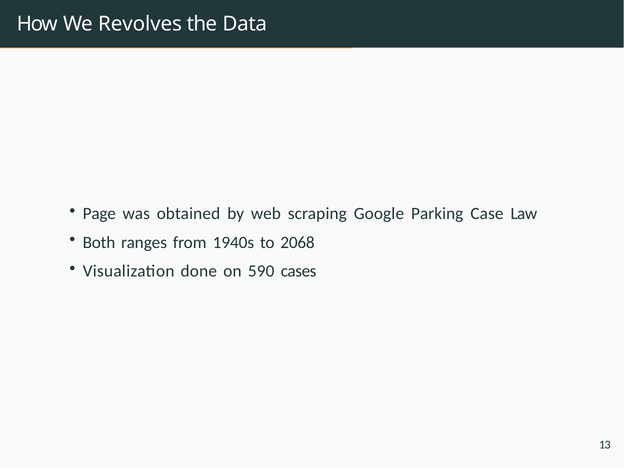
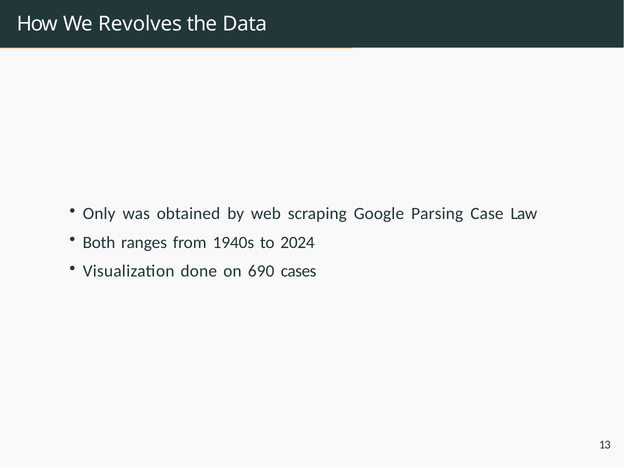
Page: Page -> Only (99, 214)
Parking: Parking -> Parsing (437, 214)
2068: 2068 -> 2024 (297, 243)
590: 590 -> 690 (261, 271)
